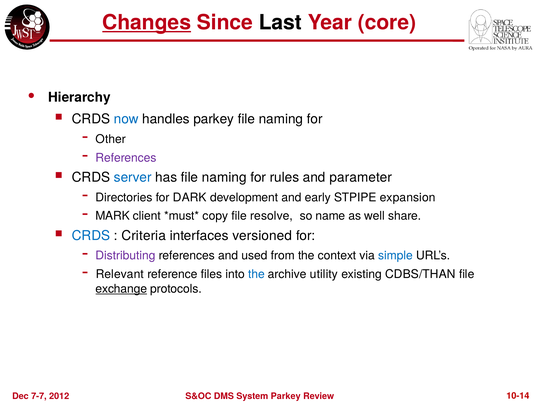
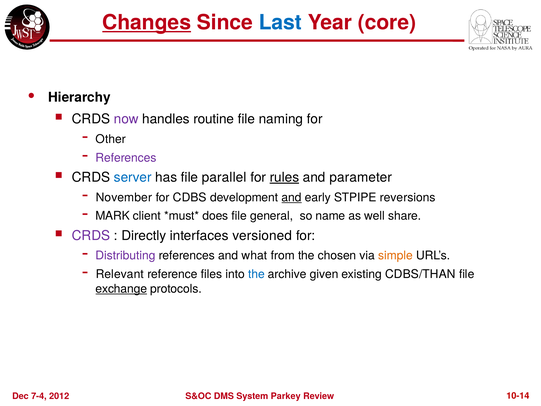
Last colour: black -> blue (280, 22)
now colour: blue -> purple (126, 119)
handles parkey: parkey -> routine (214, 119)
has file naming: naming -> parallel (224, 177)
rules underline: none -> present (284, 177)
Directories: Directories -> November (124, 197)
DARK: DARK -> CDBS (190, 197)
and underline: none -> present (292, 197)
expansion: expansion -> reversions (408, 197)
copy: copy -> does (215, 216)
resolve: resolve -> general (272, 216)
CRDS colour: blue -> purple (91, 236)
Criteria: Criteria -> Directly (144, 236)
used: used -> what (254, 255)
context: context -> chosen (337, 255)
simple colour: blue -> orange (396, 255)
utility: utility -> given (324, 274)
7-7: 7-7 -> 7-4 (39, 396)
